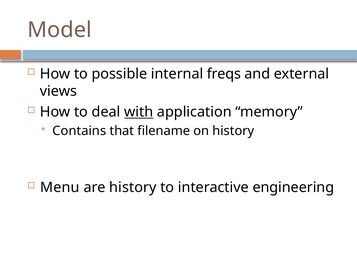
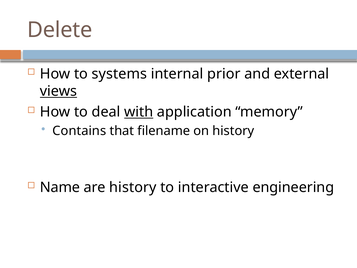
Model: Model -> Delete (60, 30)
possible: possible -> systems (119, 74)
freqs: freqs -> prior (224, 74)
views underline: none -> present (58, 91)
Menu: Menu -> Name (60, 187)
